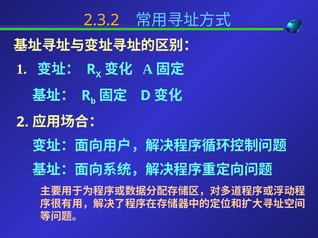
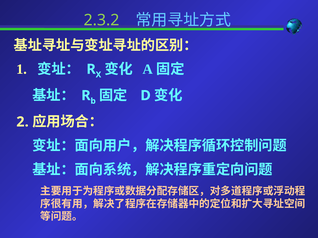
2.3.2 colour: yellow -> light green (101, 20)
